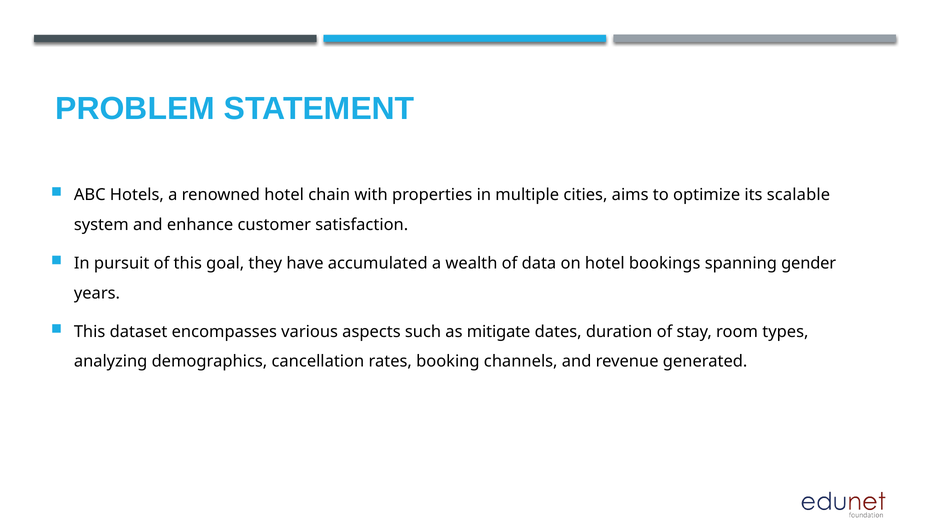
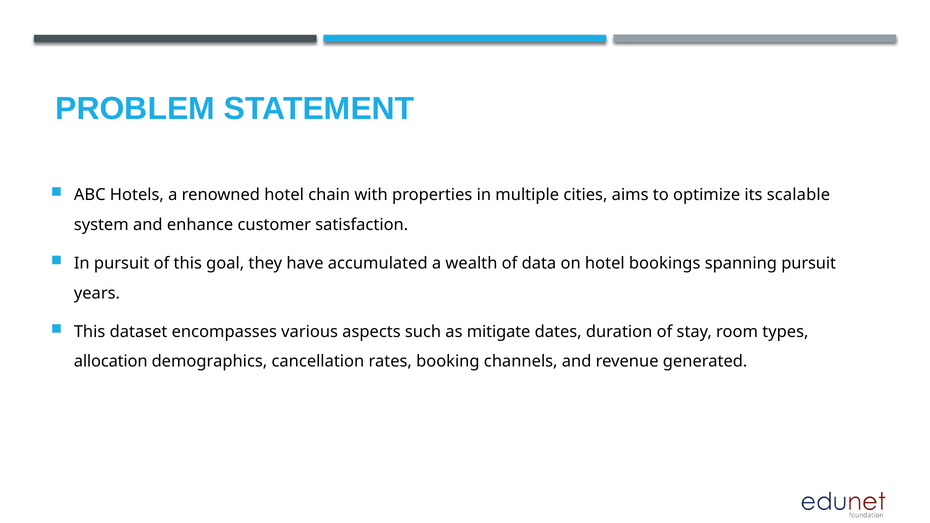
spanning gender: gender -> pursuit (809, 263)
analyzing: analyzing -> allocation (111, 362)
